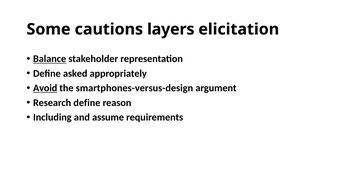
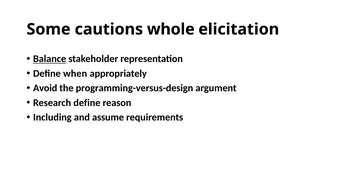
layers: layers -> whole (171, 29)
asked: asked -> when (75, 74)
Avoid underline: present -> none (45, 88)
smartphones-versus-design: smartphones-versus-design -> programming-versus-design (134, 88)
